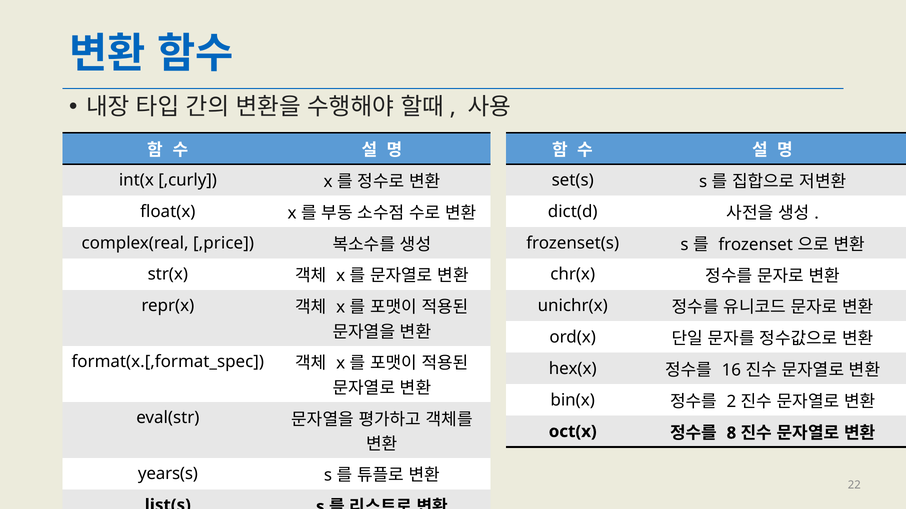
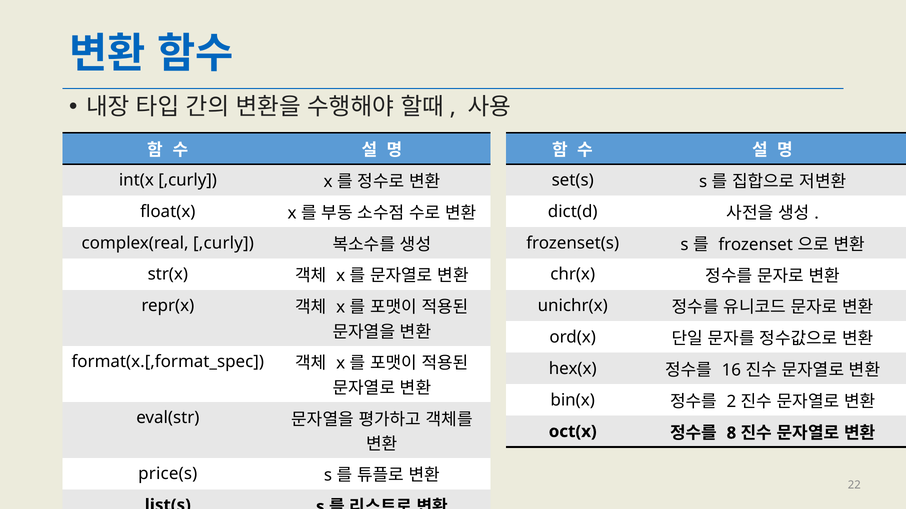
complex(real ,price: ,price -> ,curly (224, 243)
years(s: years(s -> price(s (168, 474)
